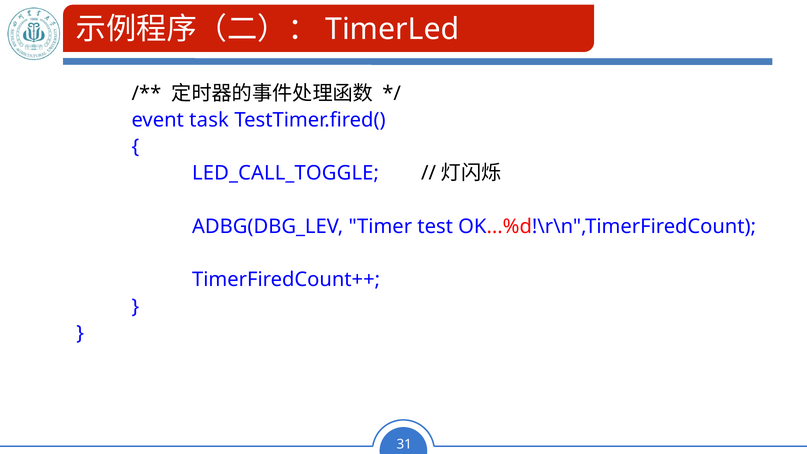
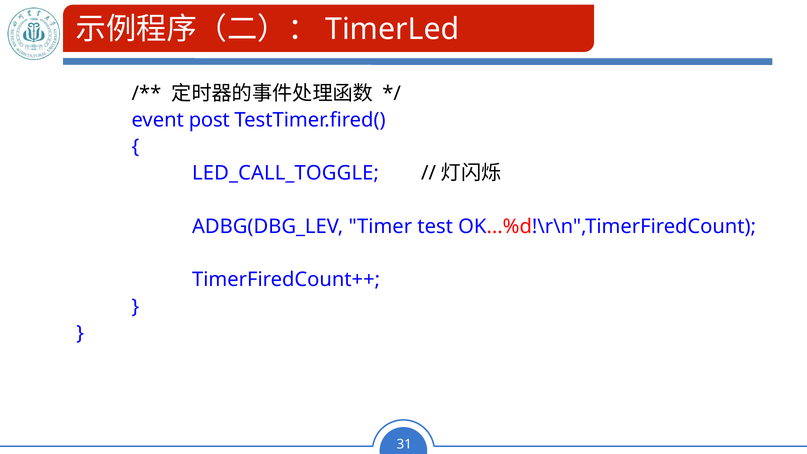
task: task -> post (209, 120)
